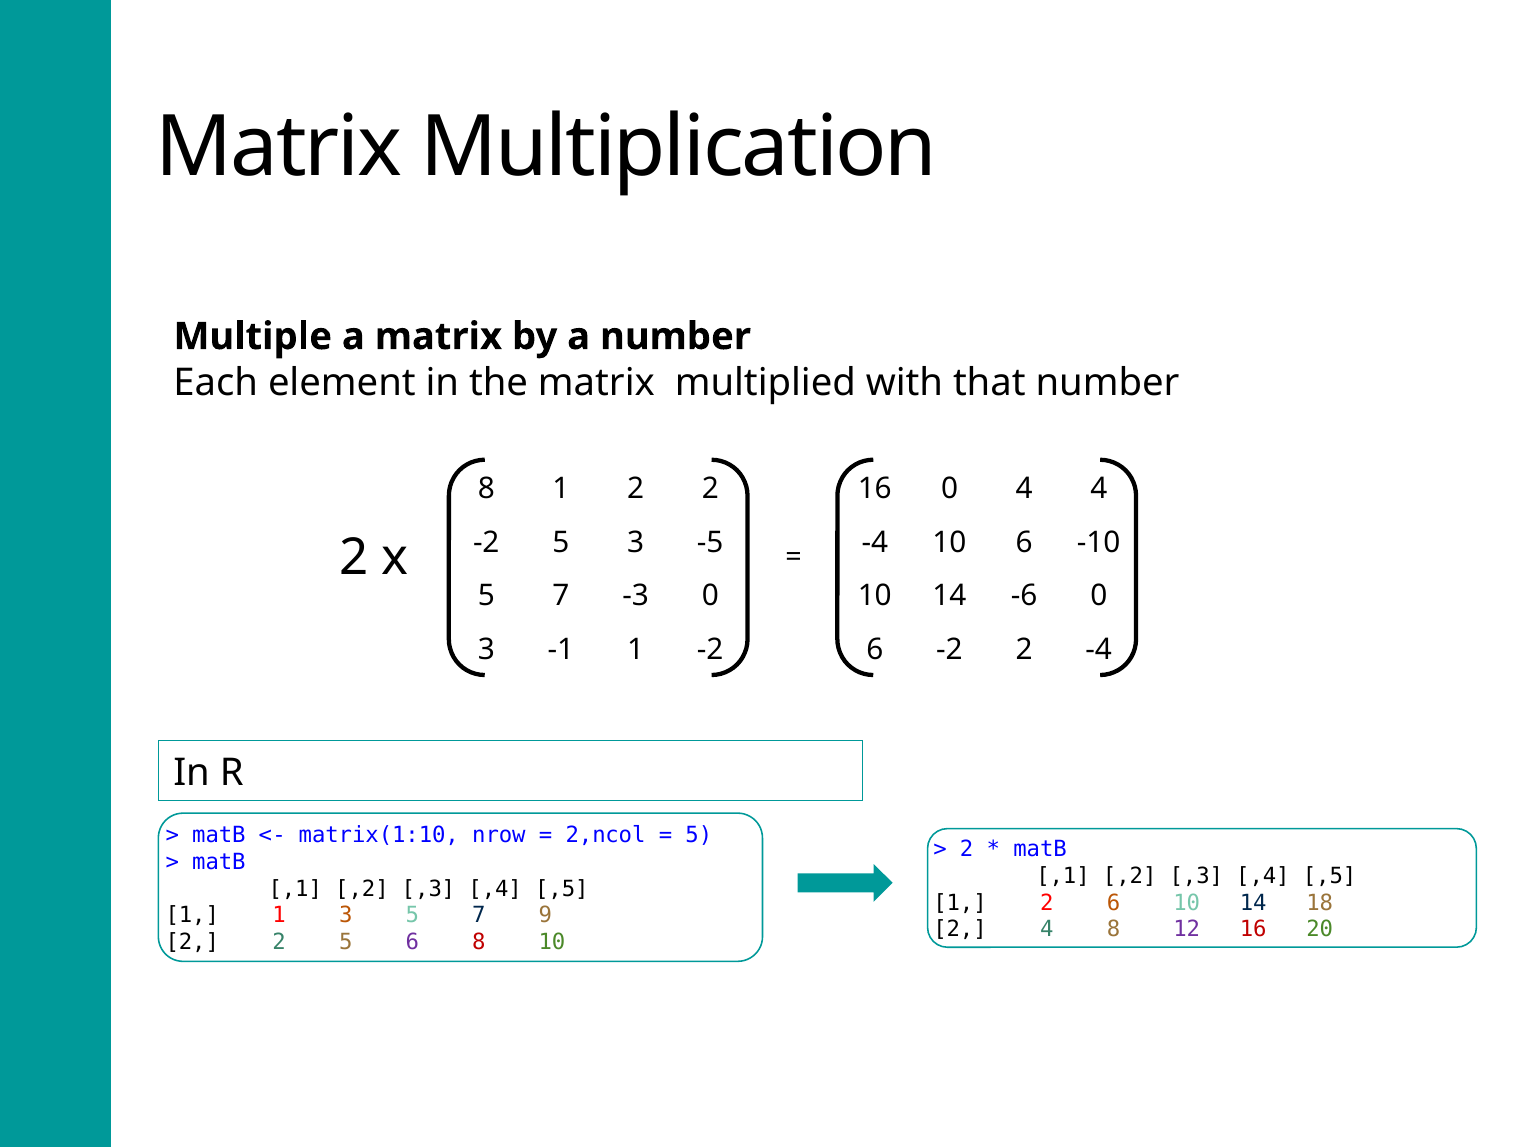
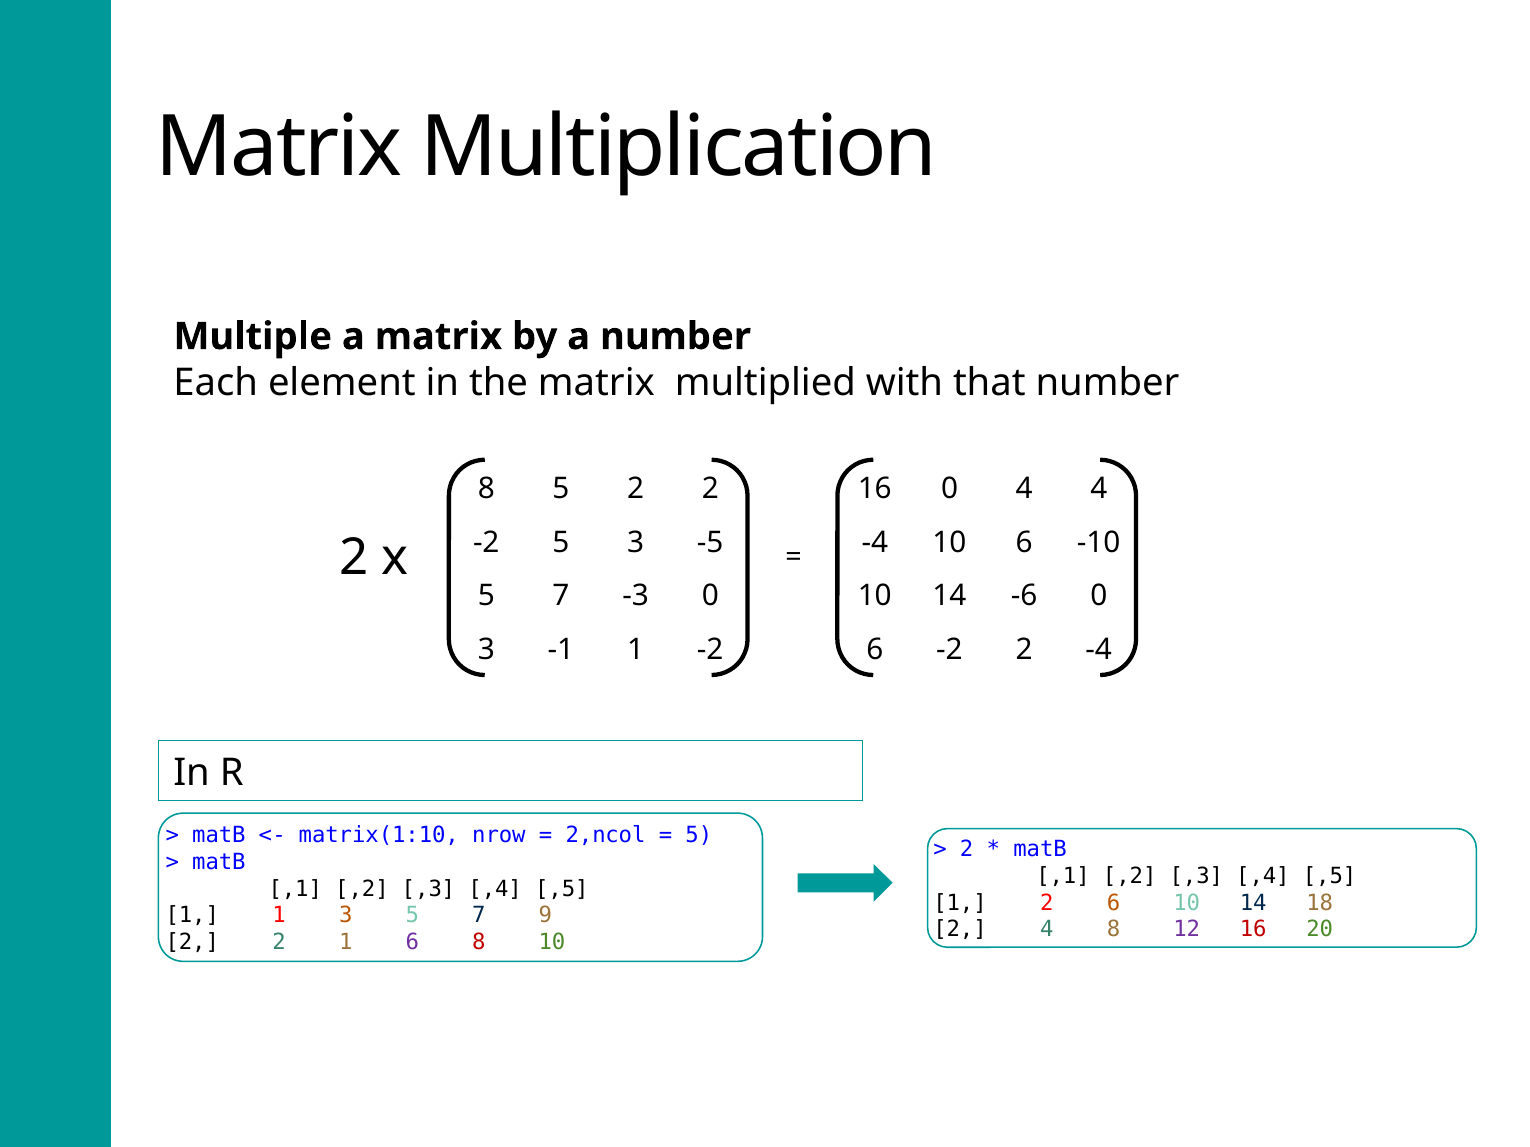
8 1: 1 -> 5 (561, 489)
2 5: 5 -> 1 (346, 943)
